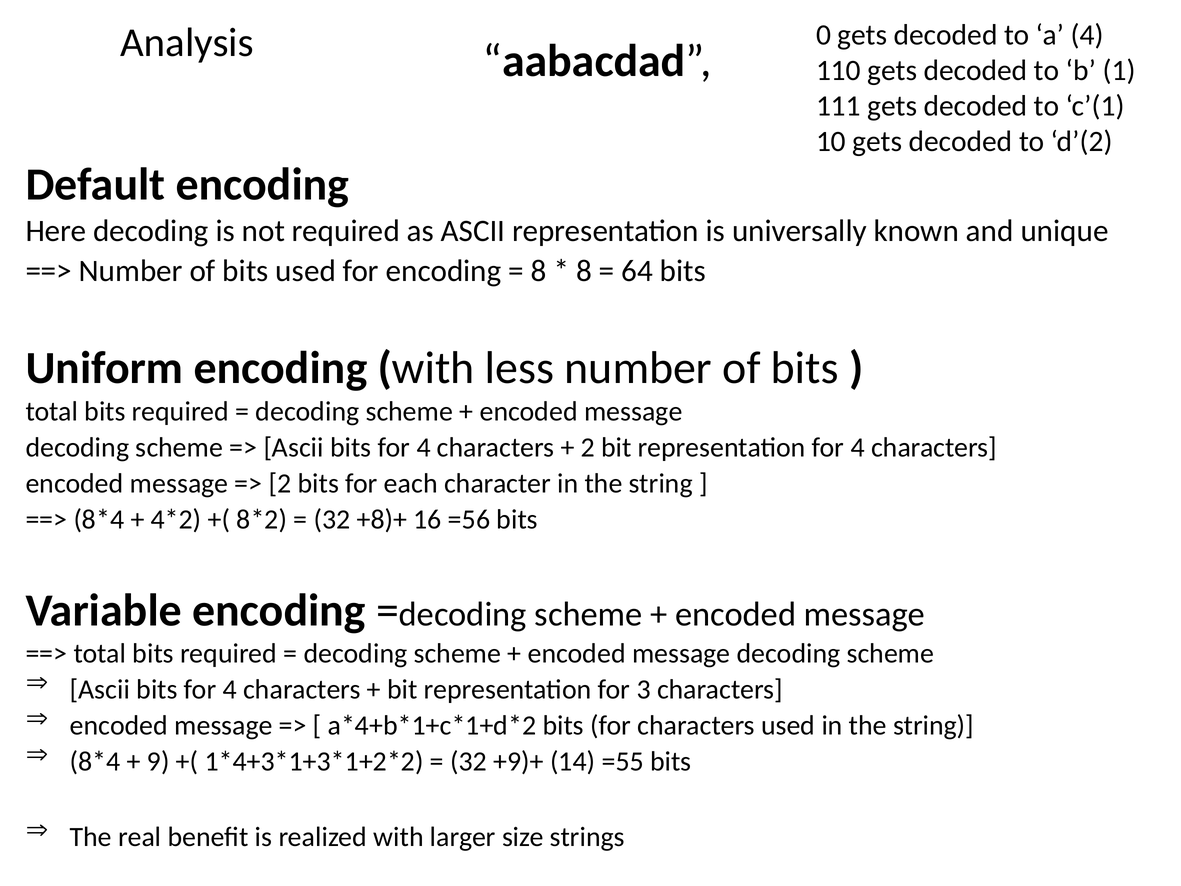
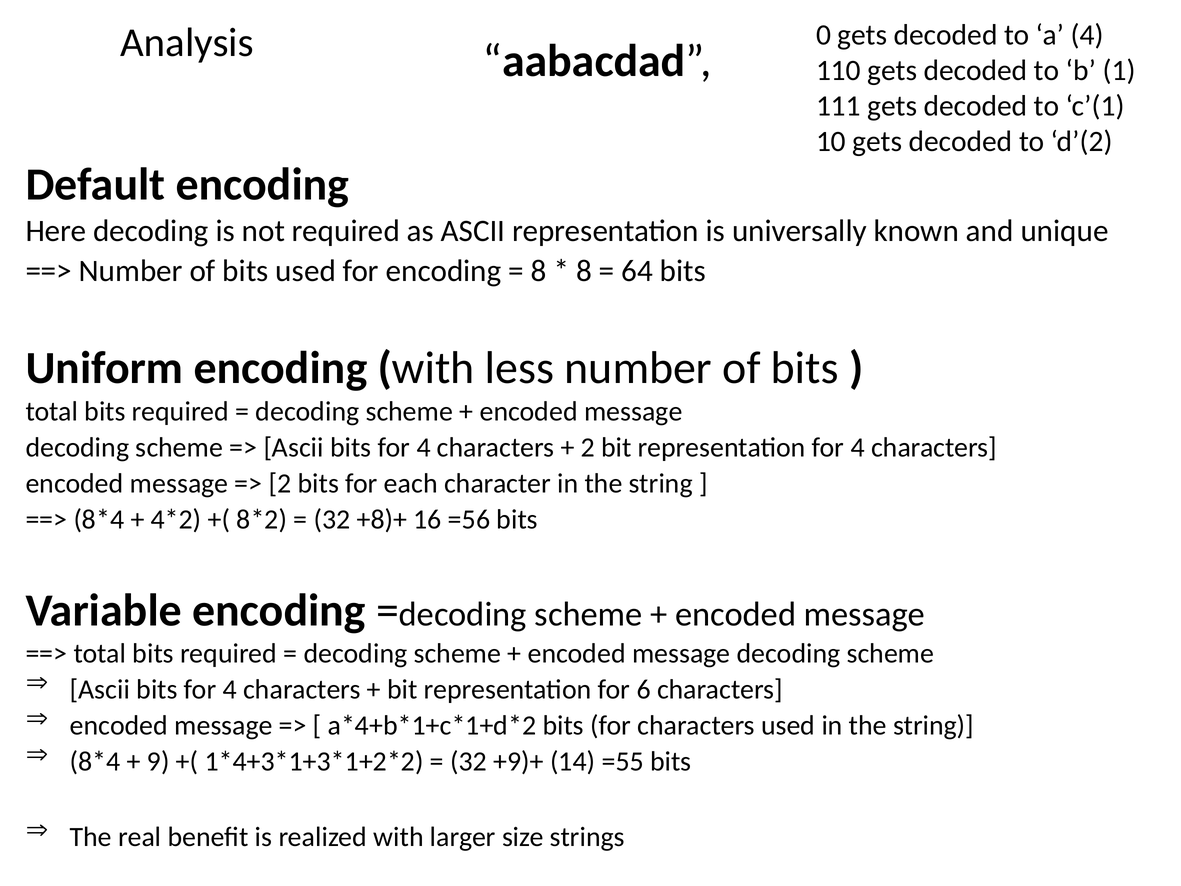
3: 3 -> 6 (644, 690)
